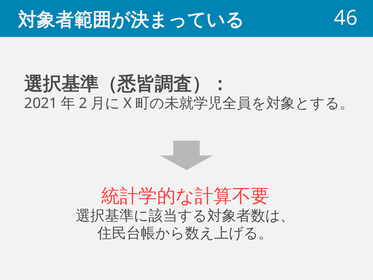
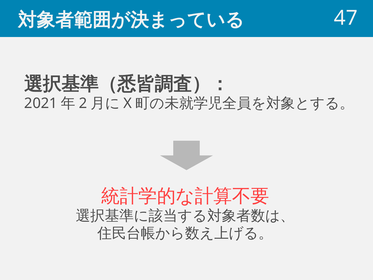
46: 46 -> 47 (346, 18)
